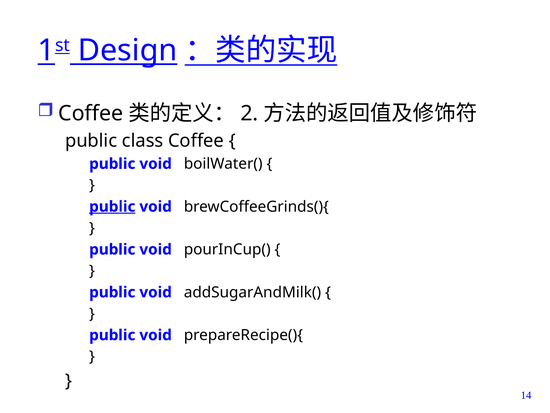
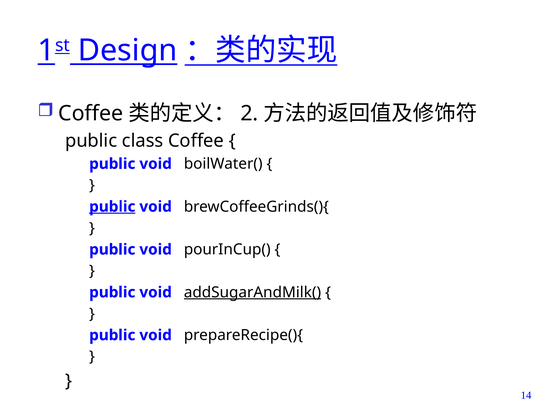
addSugarAndMilk( underline: none -> present (252, 292)
